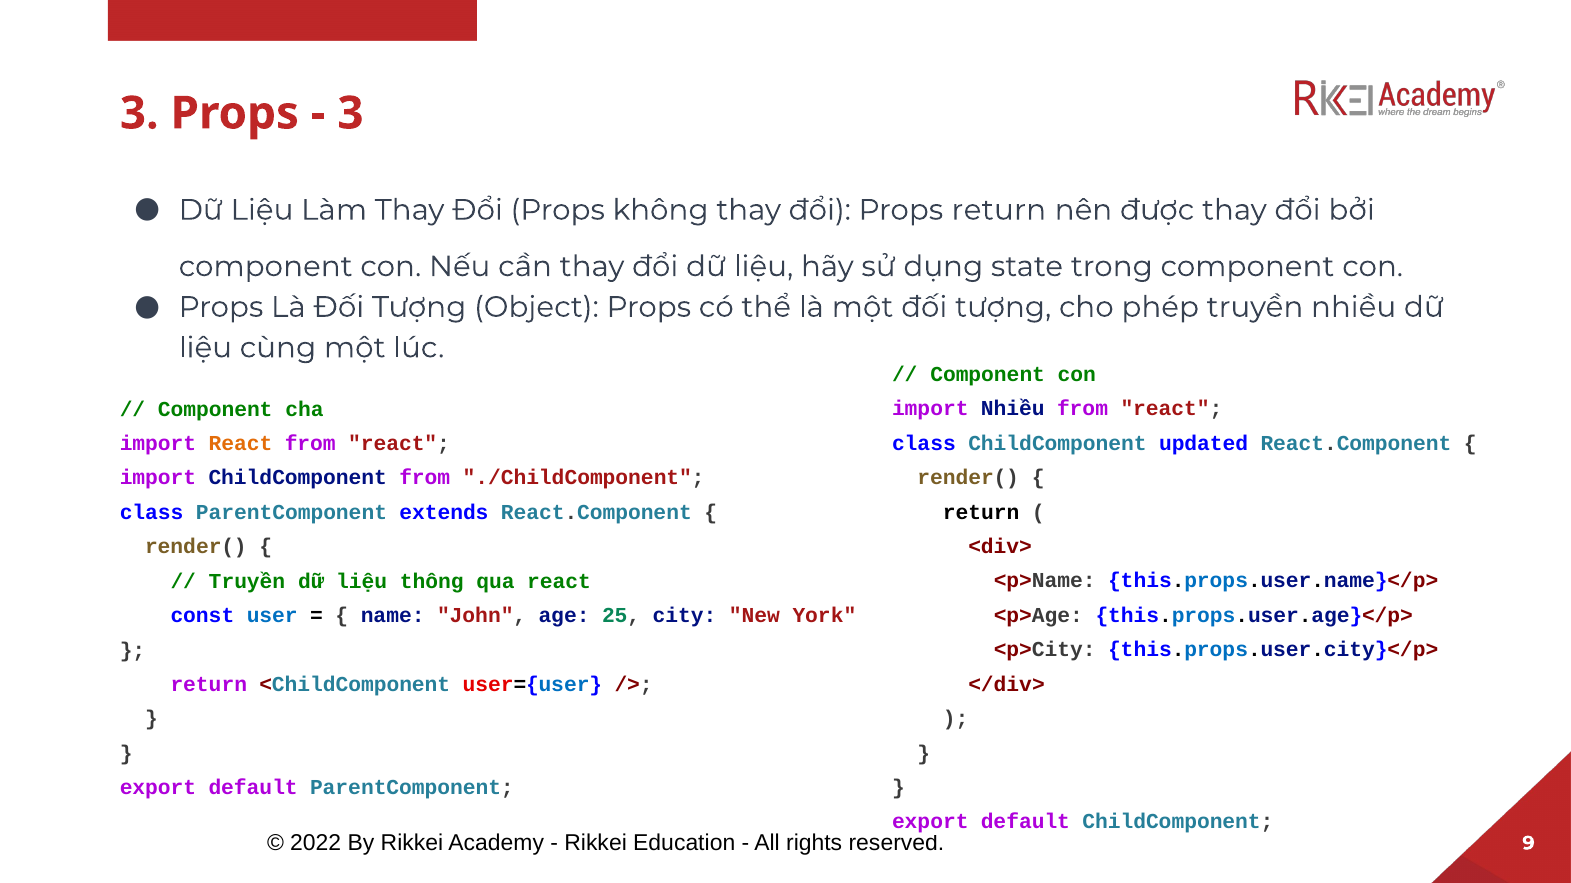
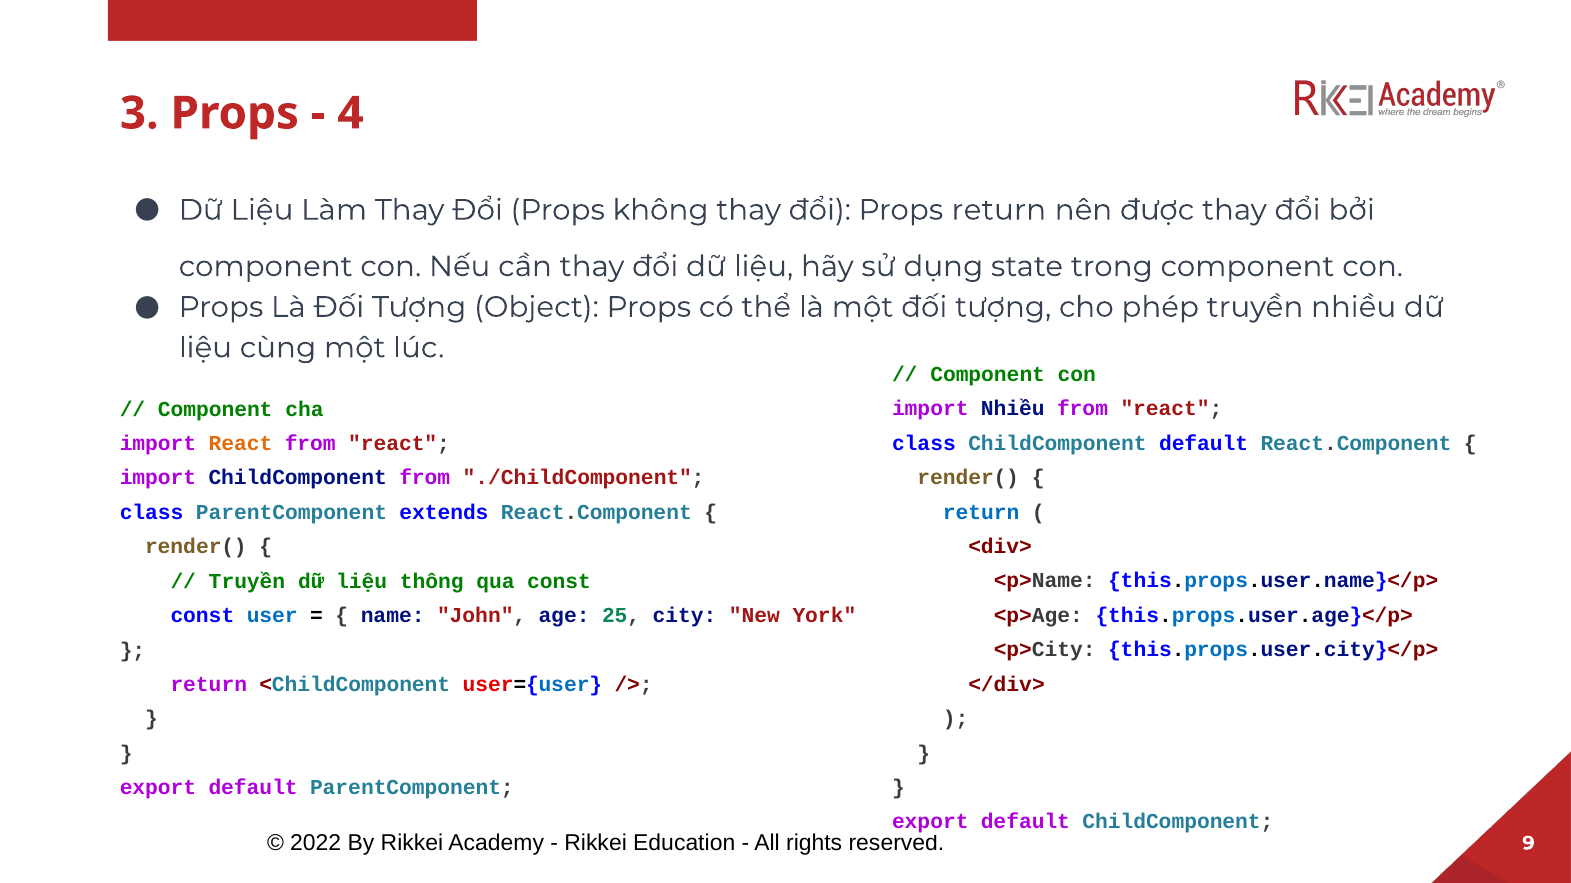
3: 3 -> 4 (350, 113)
ChildComponent updated: updated -> default (1204, 443)
return colour: black -> blue (981, 512)
qua react: react -> const (559, 582)
